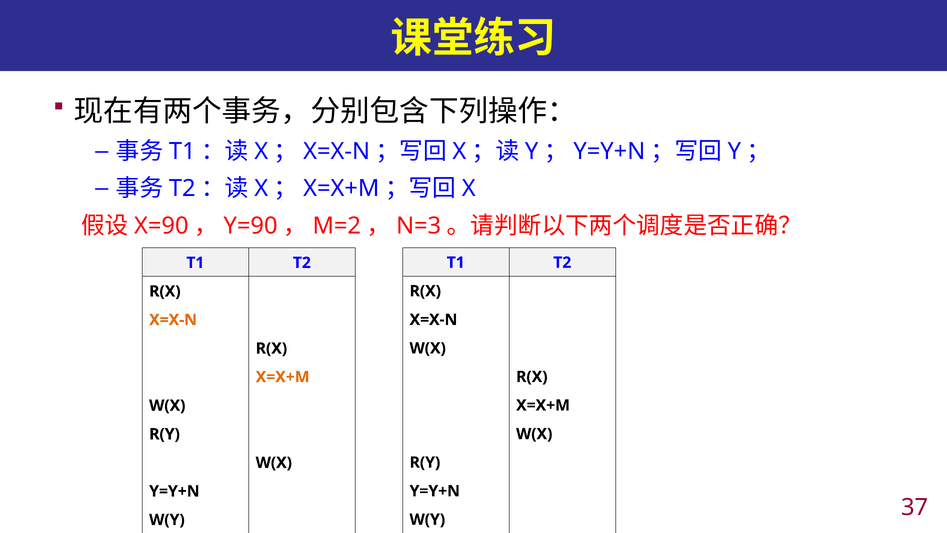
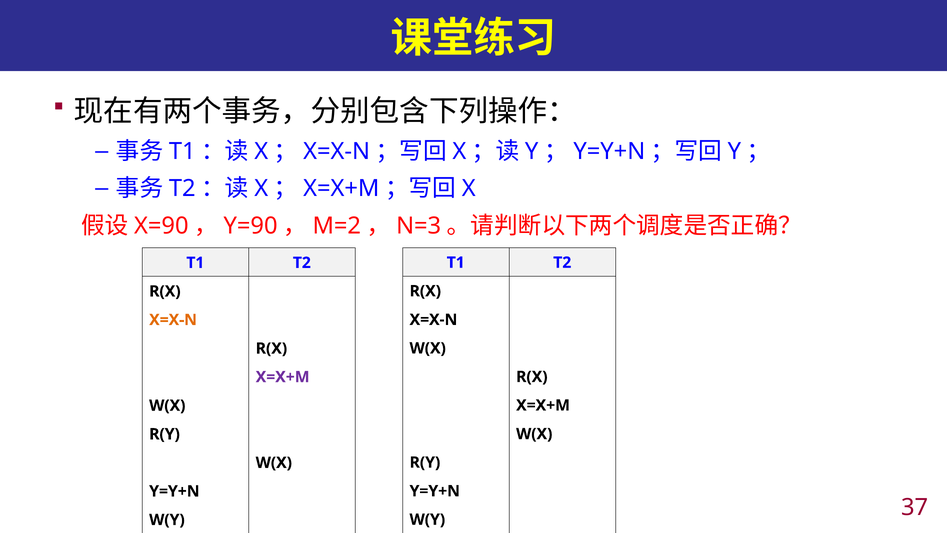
X=X+M colour: orange -> purple (283, 377)
